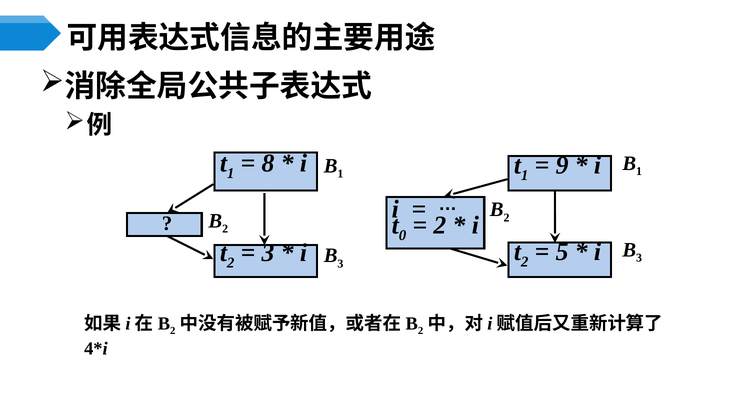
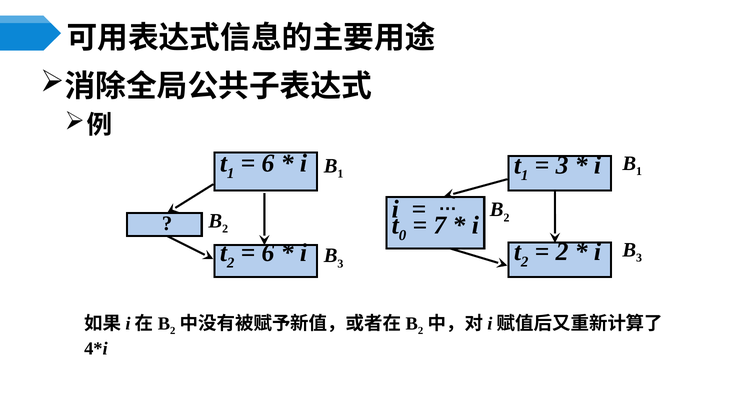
8: 8 -> 6 (268, 164)
9: 9 -> 3 (562, 165)
2: 2 -> 7 (440, 225)
5: 5 -> 2 (562, 252)
3: 3 -> 6 (268, 253)
